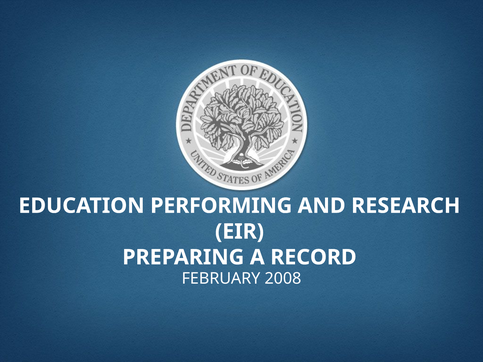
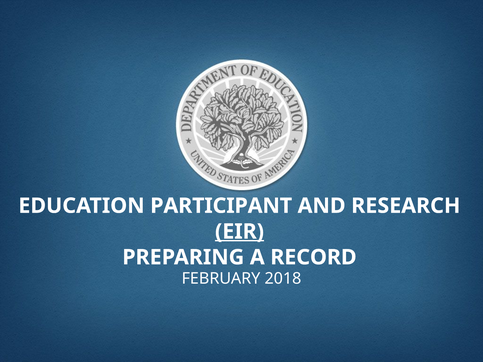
PERFORMING: PERFORMING -> PARTICIPANT (221, 206)
EIR underline: none -> present (239, 232)
2008: 2008 -> 2018 (283, 279)
